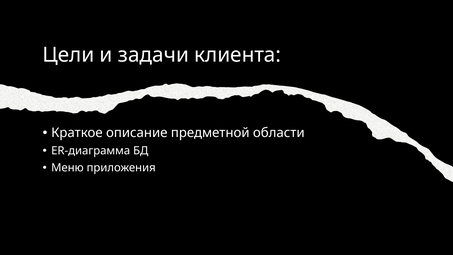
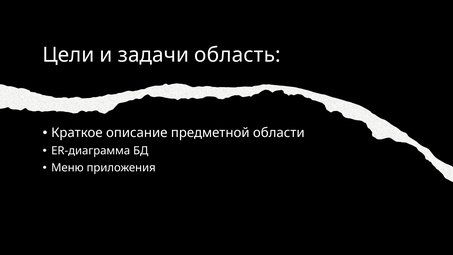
клиента: клиента -> область (238, 55)
